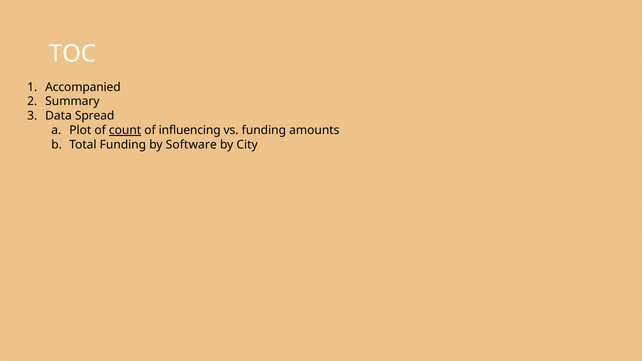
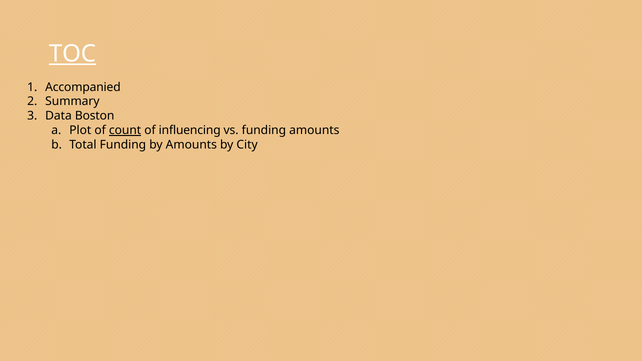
TOC underline: none -> present (72, 54)
Spread: Spread -> Boston (95, 116)
by Software: Software -> Amounts (191, 145)
